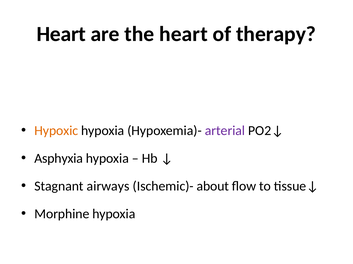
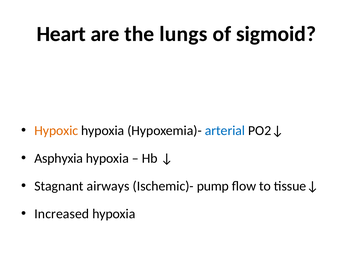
the heart: heart -> lungs (183, 34)
therapy: therapy -> sigmoid (276, 34)
arterial colour: purple -> blue (225, 131)
about: about -> pump (213, 187)
Morphine: Morphine -> Increased (62, 215)
